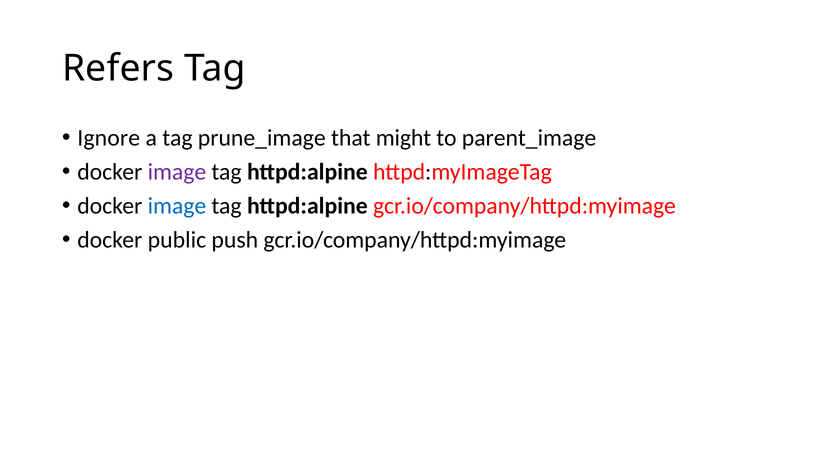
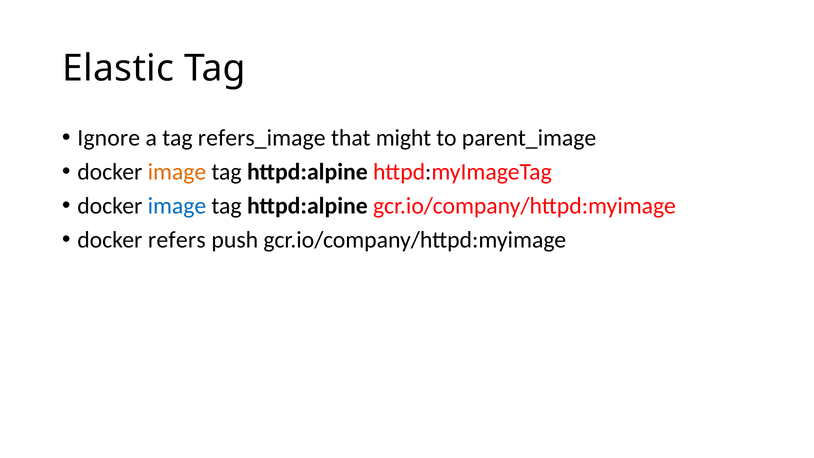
Refers: Refers -> Elastic (118, 68)
prune_image: prune_image -> refers_image (262, 138)
image colour: purple -> orange (177, 172)
public: public -> refers (177, 240)
